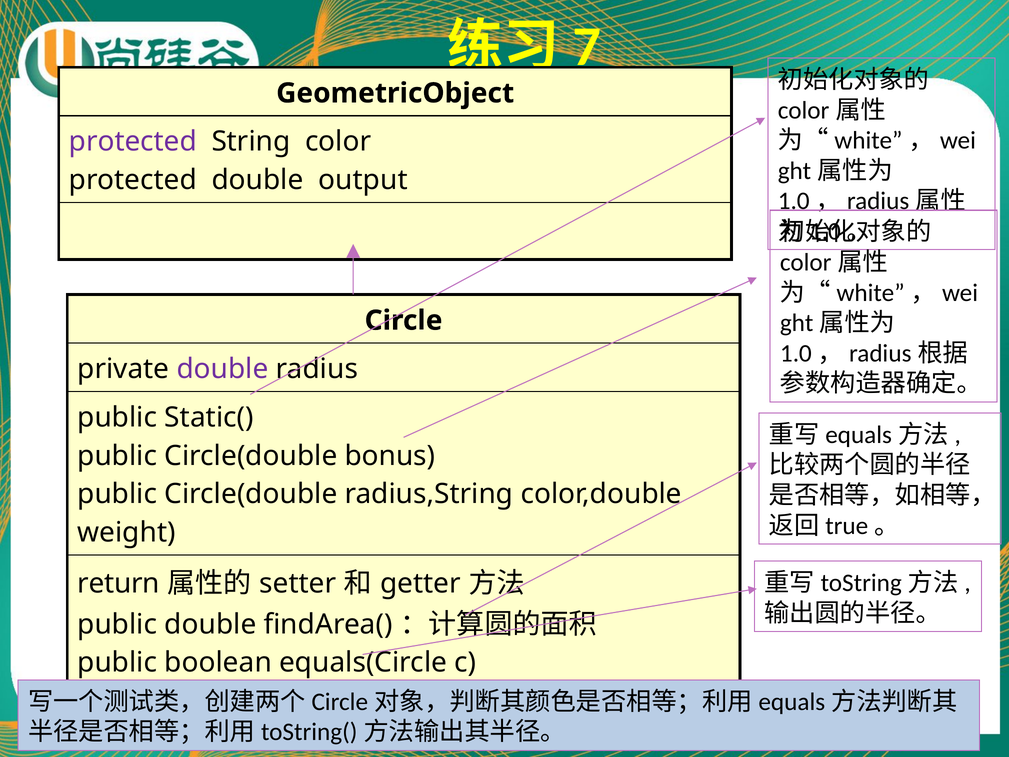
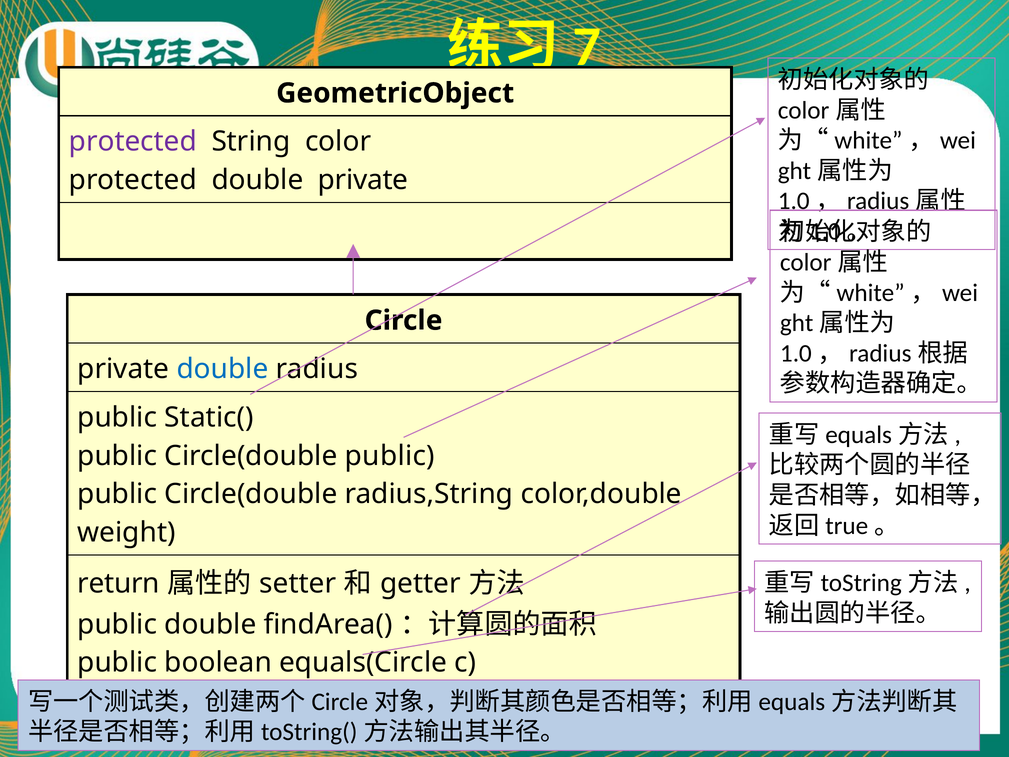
double output: output -> private (363, 180)
double colour: purple -> blue (223, 369)
Circle(double bonus: bonus -> public (390, 456)
